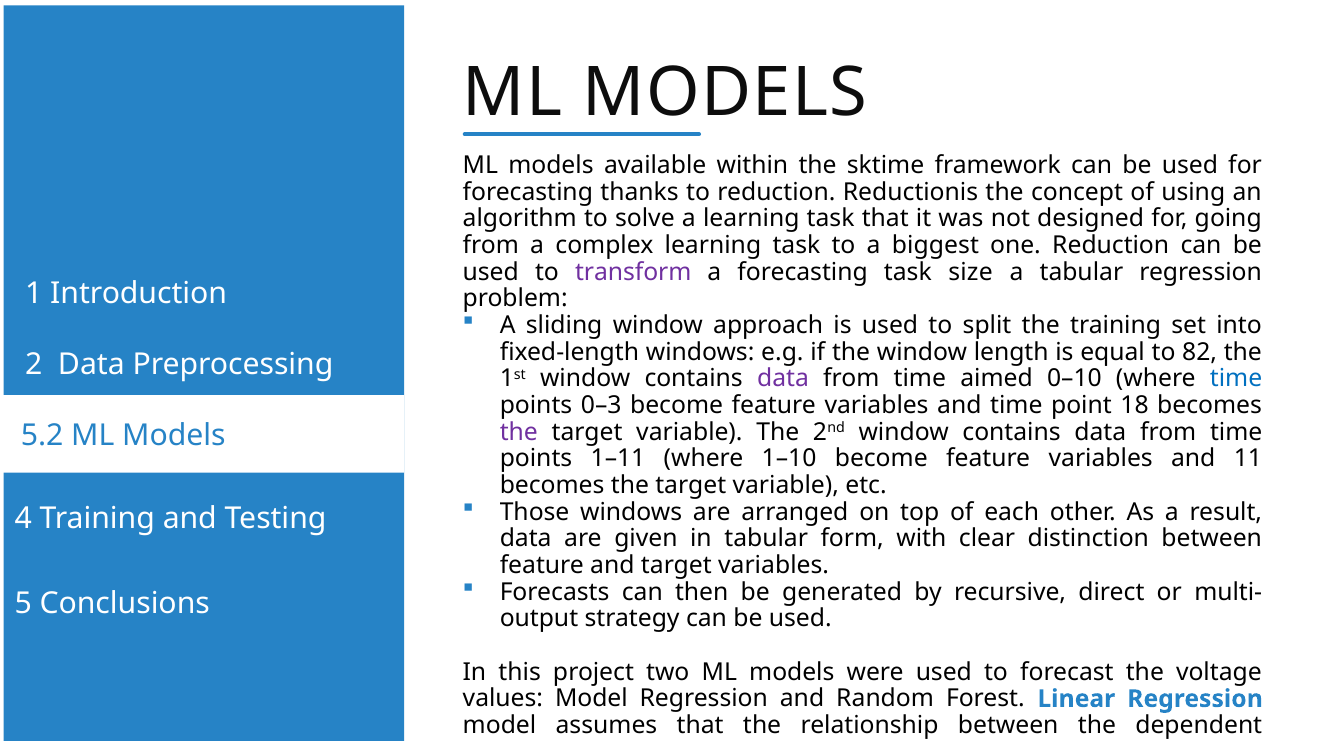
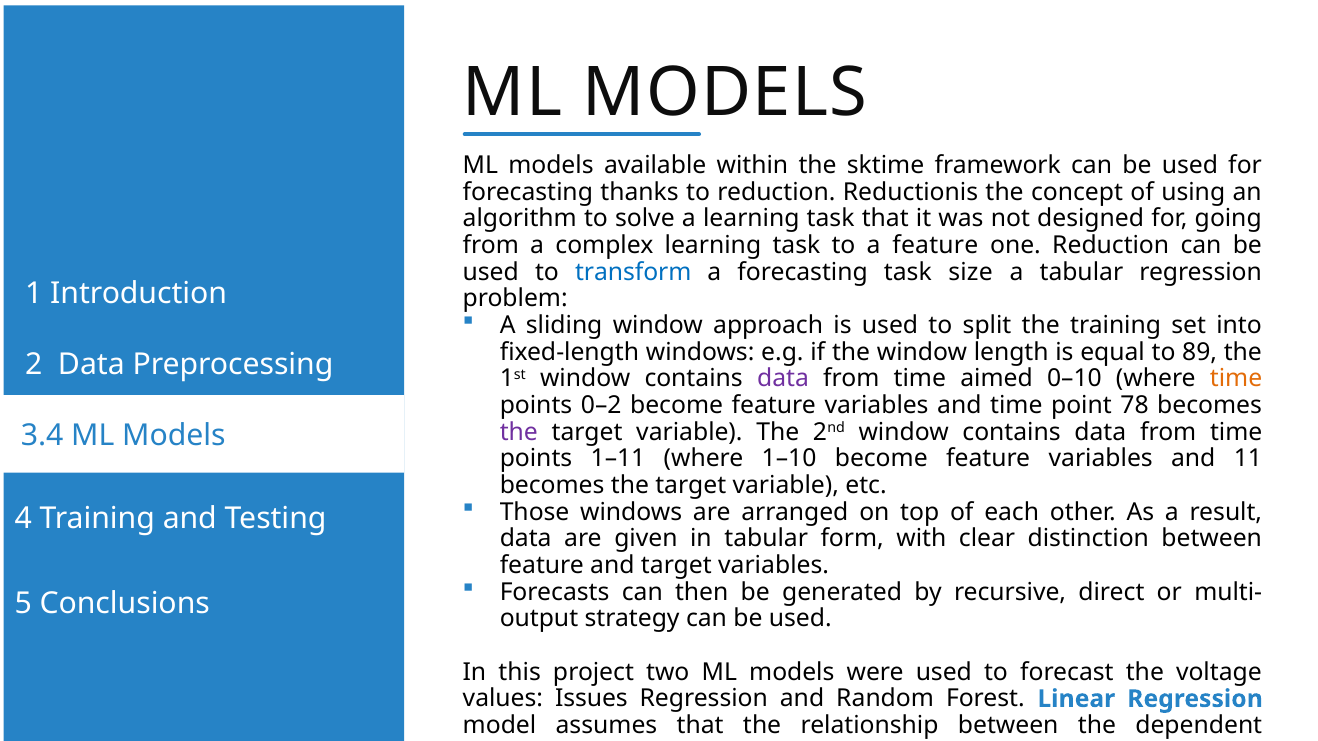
a biggest: biggest -> feature (935, 245)
transform colour: purple -> blue (633, 272)
82: 82 -> 89 (1200, 352)
time colour: blue -> orange (1236, 379)
0–3: 0–3 -> 0–2 (601, 406)
18: 18 -> 78 (1135, 406)
5.2: 5.2 -> 3.4 (42, 436)
values Model: Model -> Issues (591, 699)
